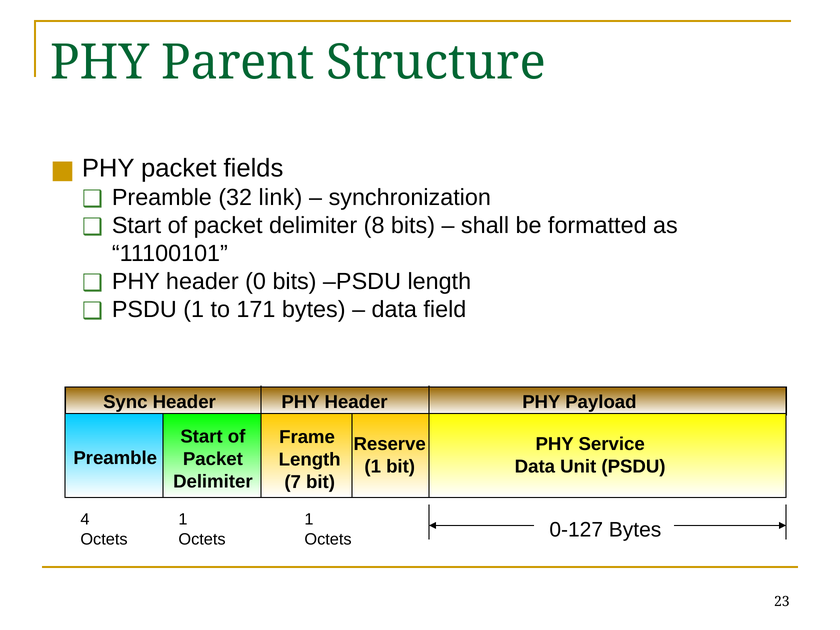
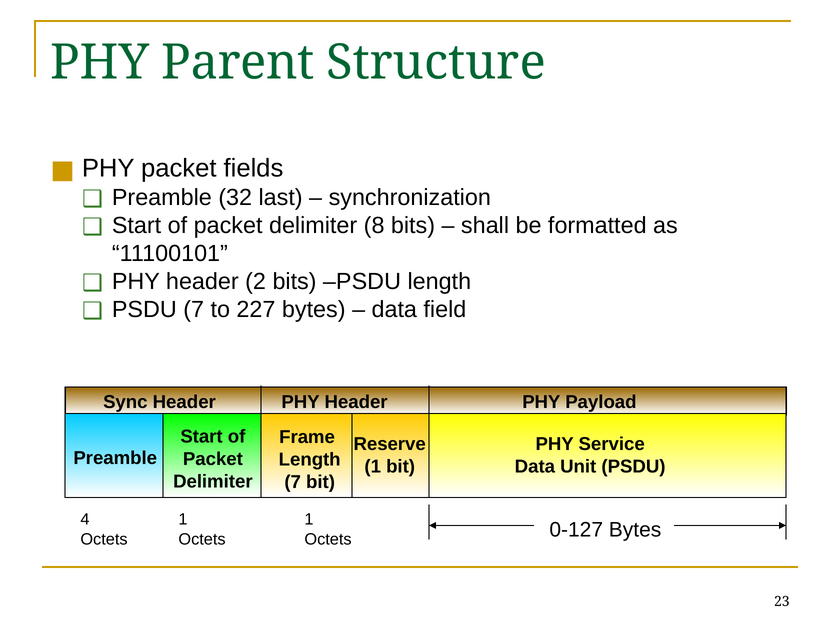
link: link -> last (281, 198)
0: 0 -> 2 (256, 282)
PSDU 1: 1 -> 7 (194, 310)
171: 171 -> 227 (256, 310)
